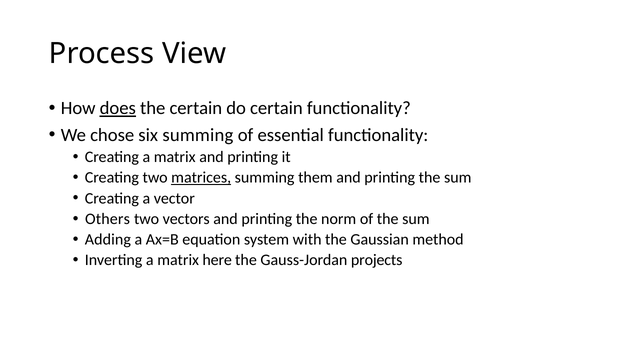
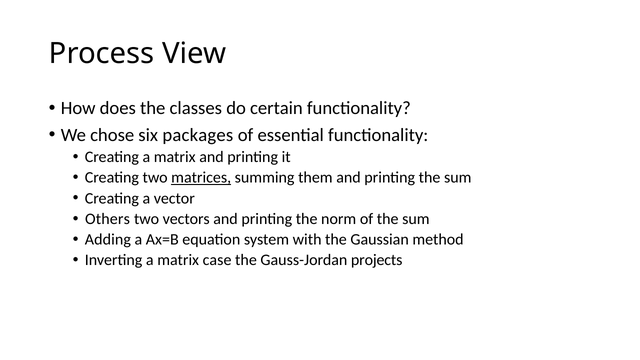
does underline: present -> none (118, 108)
the certain: certain -> classes (196, 108)
six summing: summing -> packages (198, 135)
here: here -> case (217, 260)
